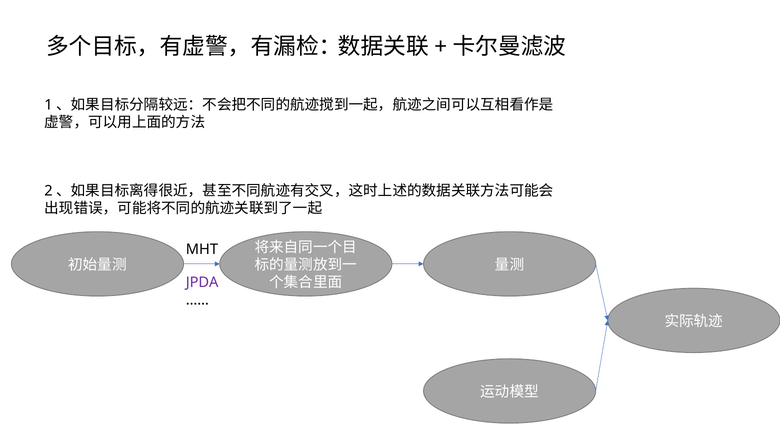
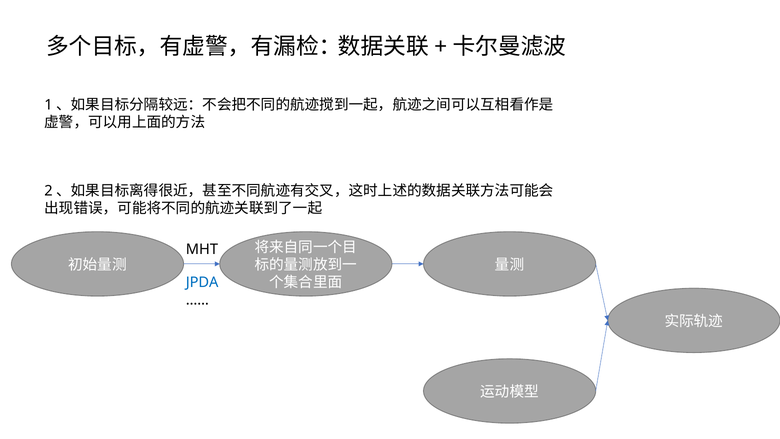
JPDA colour: purple -> blue (202, 282)
